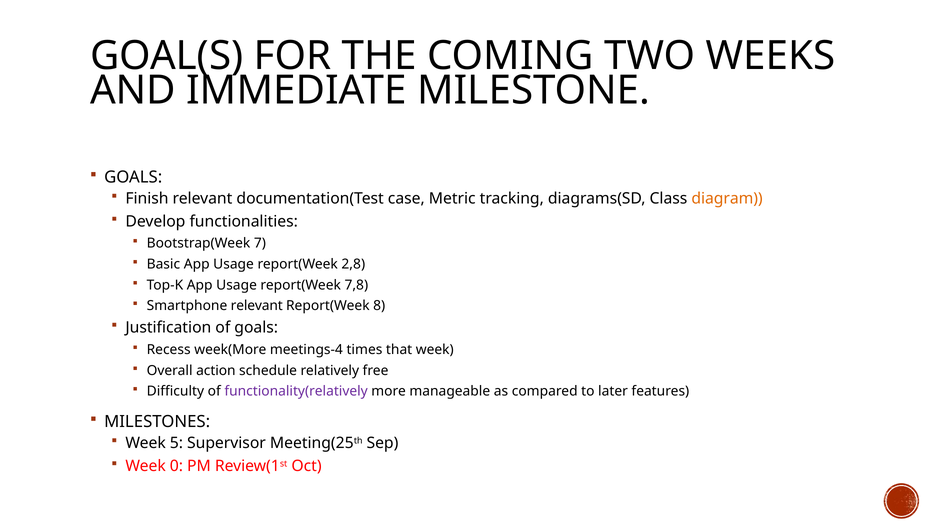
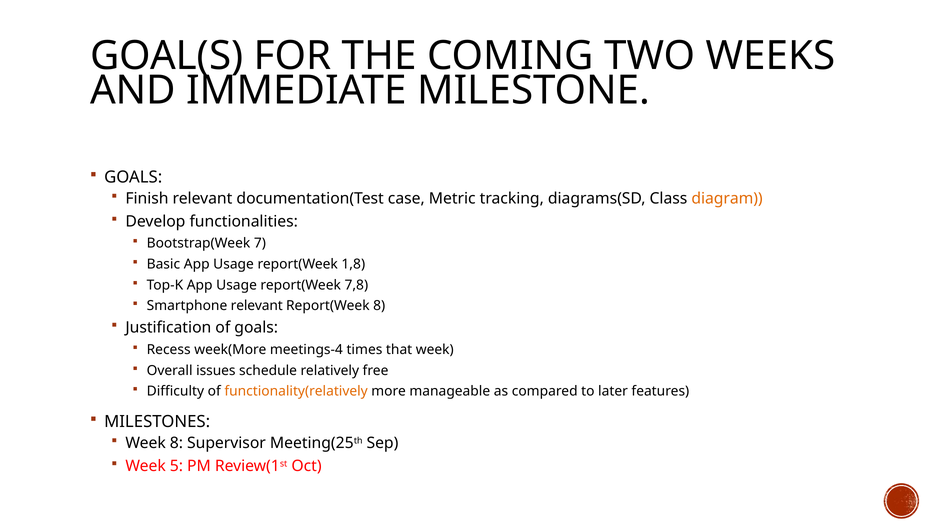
2,8: 2,8 -> 1,8 (353, 264)
action: action -> issues (216, 370)
functionality(relatively colour: purple -> orange (296, 391)
Week 5: 5 -> 8 (176, 443)
0: 0 -> 5 (176, 466)
